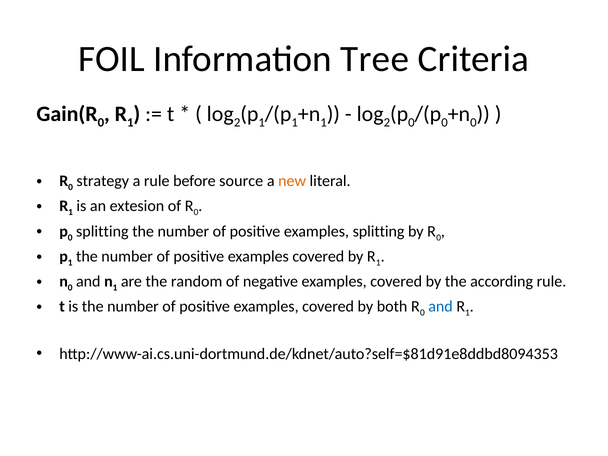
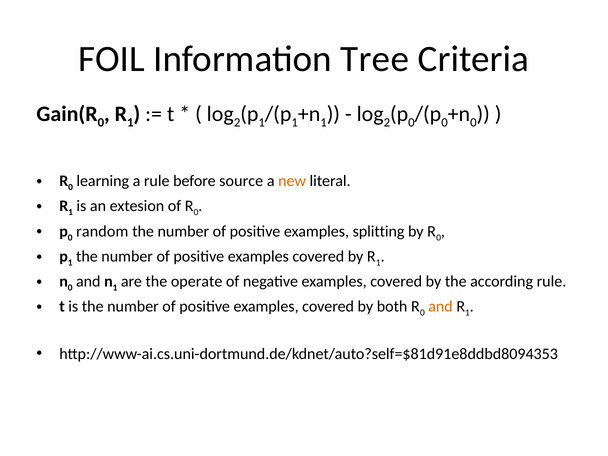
strategy: strategy -> learning (103, 181)
splitting: splitting -> random (102, 231)
random: random -> operate (197, 281)
and colour: blue -> orange (441, 307)
